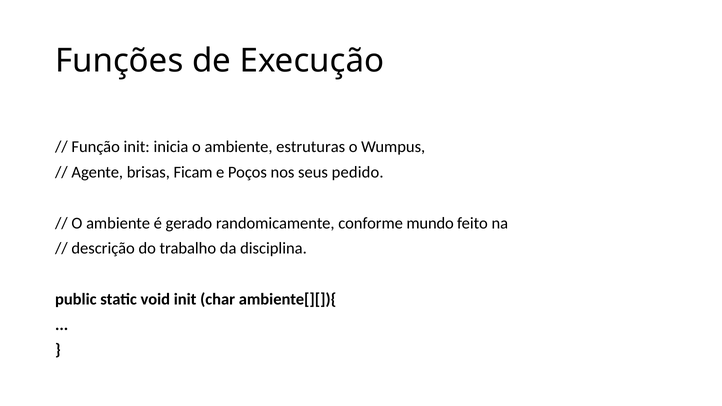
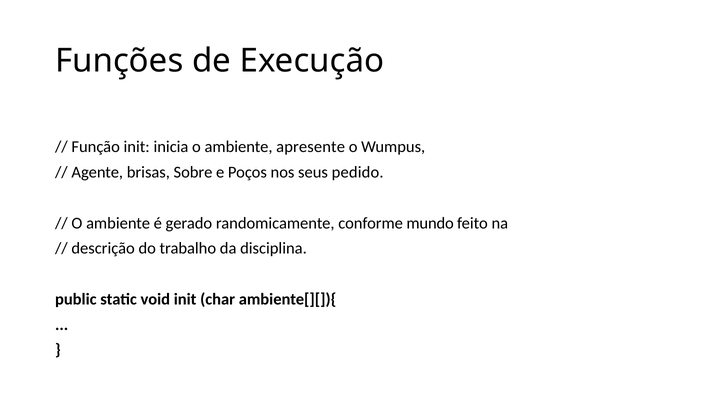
estruturas: estruturas -> apresente (311, 147)
Ficam: Ficam -> Sobre (193, 172)
